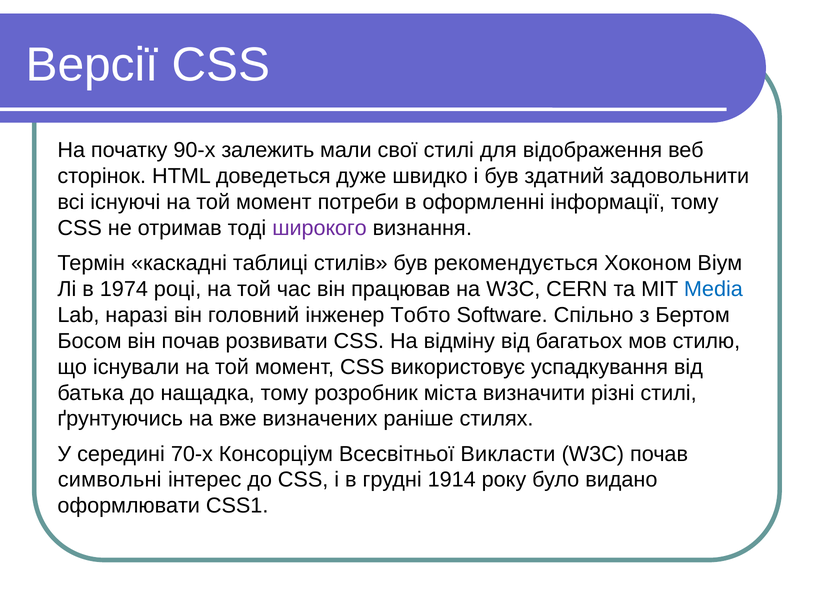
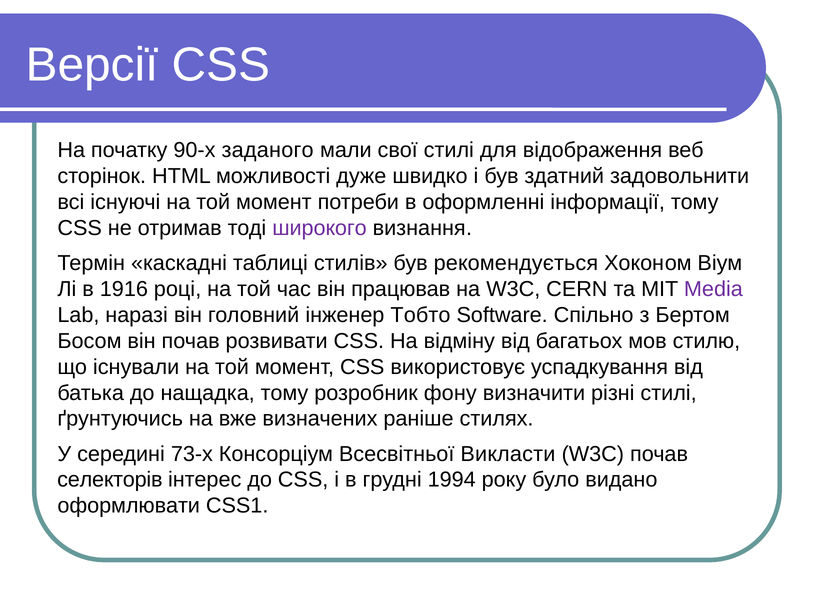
залежить: залежить -> заданого (268, 150)
доведеться: доведеться -> можливості (273, 176)
1974: 1974 -> 1916 (124, 289)
Media colour: blue -> purple (713, 289)
міста: міста -> фону (450, 393)
70-х: 70-х -> 73-х (192, 454)
символьні: символьні -> селекторів (110, 480)
1914: 1914 -> 1994 (452, 480)
